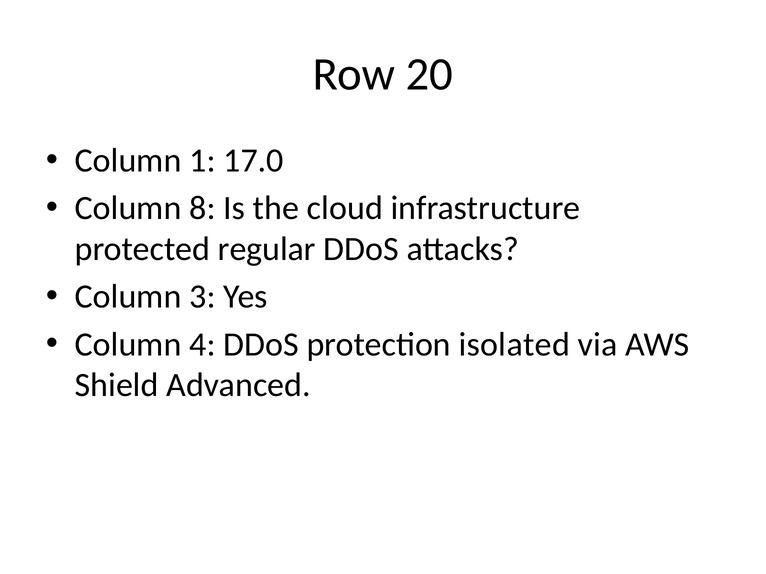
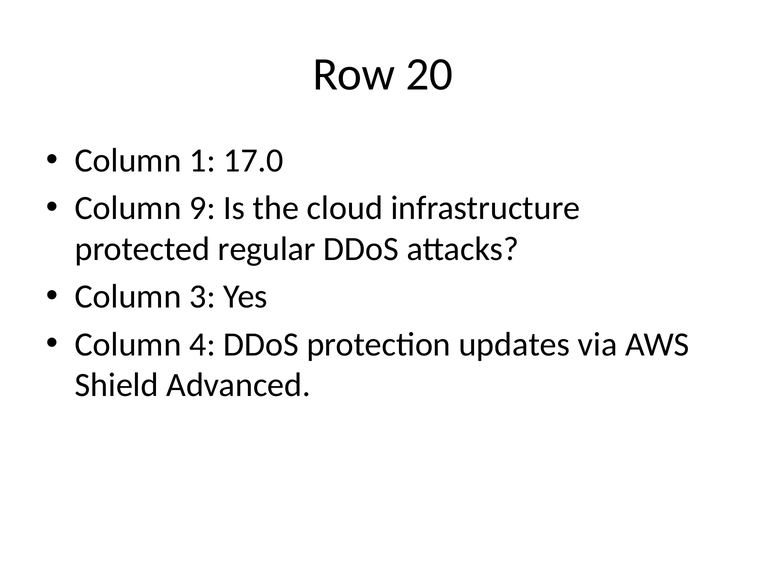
8: 8 -> 9 (202, 208)
isolated: isolated -> updates (514, 345)
